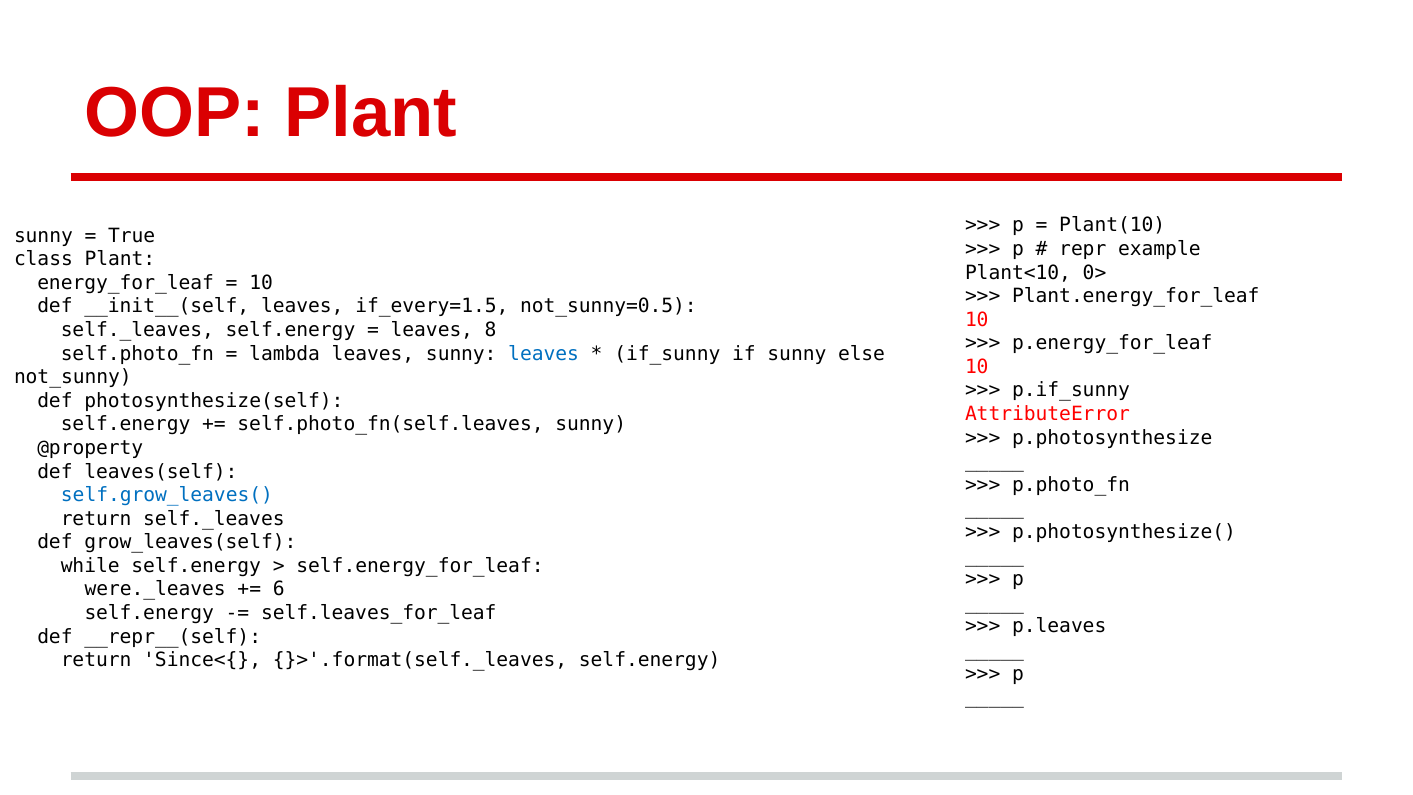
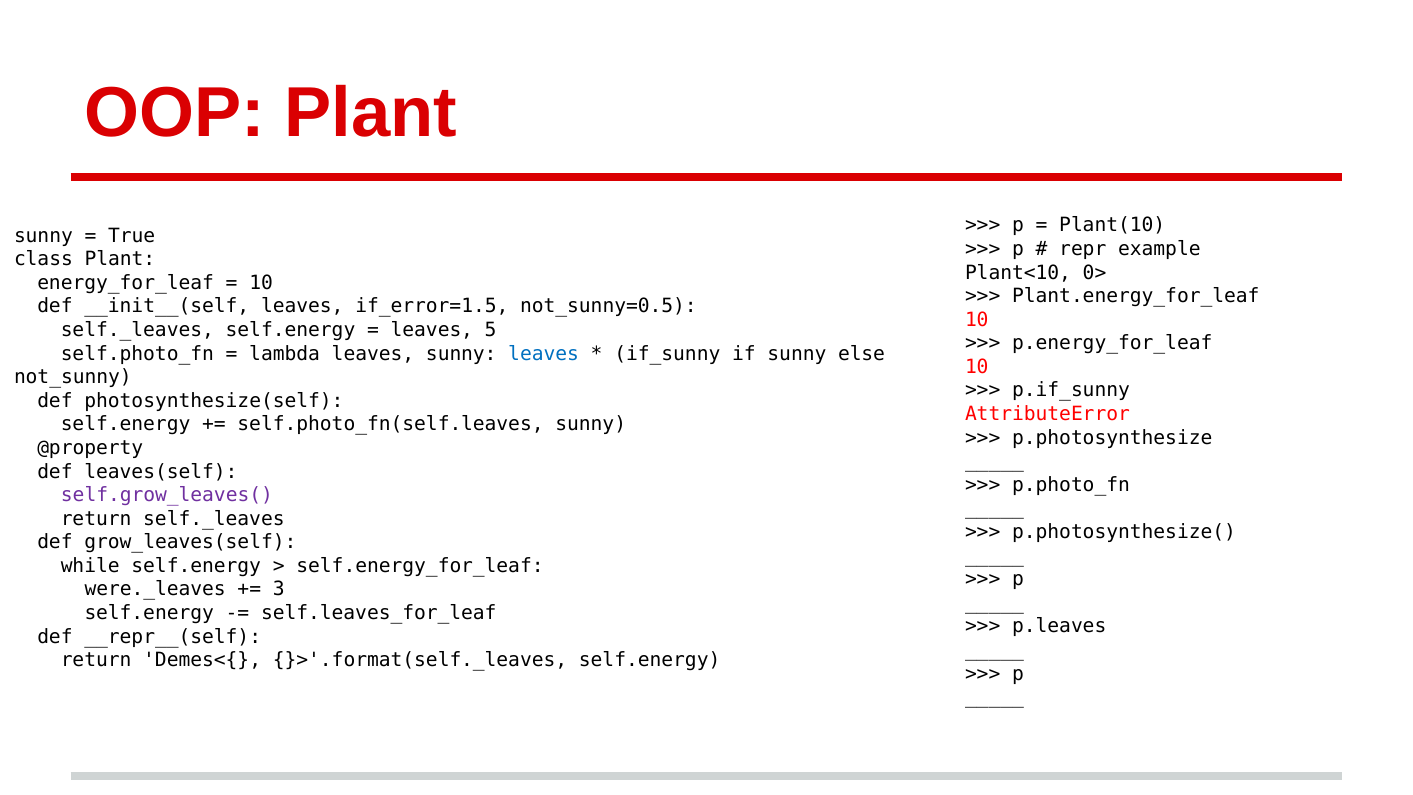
if_every=1.5: if_every=1.5 -> if_error=1.5 (432, 306)
8: 8 -> 5 (491, 330)
self.grow_leaves( colour: blue -> purple (167, 495)
6: 6 -> 3 (279, 589)
Since<{: Since<{ -> Demes<{ (202, 660)
